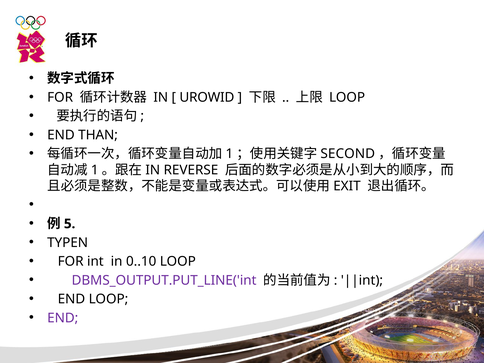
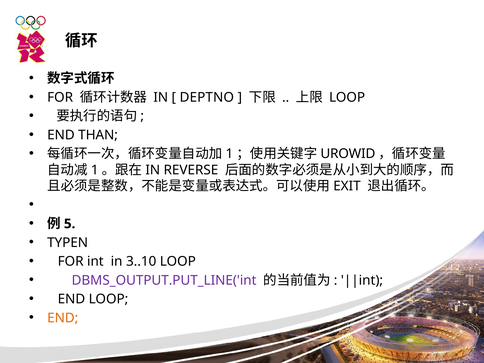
UROWID: UROWID -> DEPTNO (207, 97)
SECOND: SECOND -> UROWID (348, 154)
0..10: 0..10 -> 3..10 (141, 261)
END colour: purple -> orange (63, 318)
